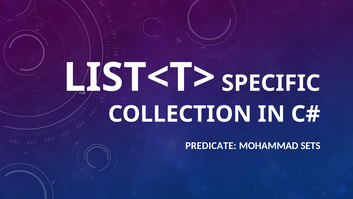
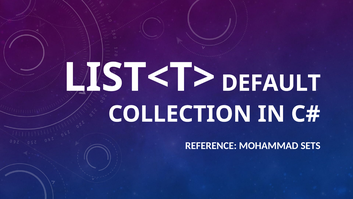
SPECIFIC: SPECIFIC -> DEFAULT (271, 83)
PREDICATE: PREDICATE -> REFERENCE (211, 145)
